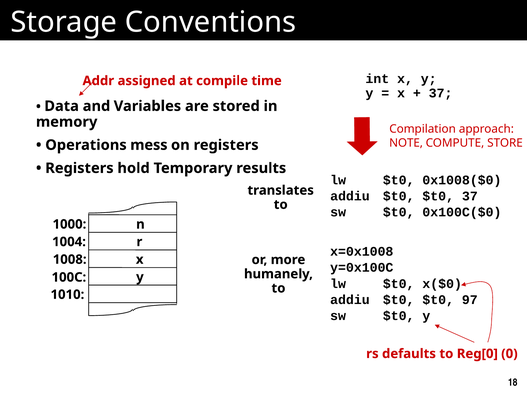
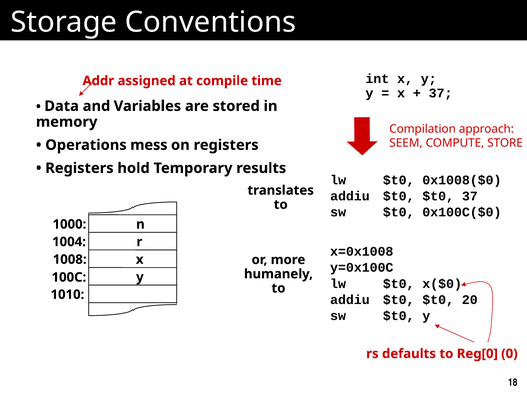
NOTE: NOTE -> SEEM (406, 143)
97: 97 -> 20 (470, 300)
